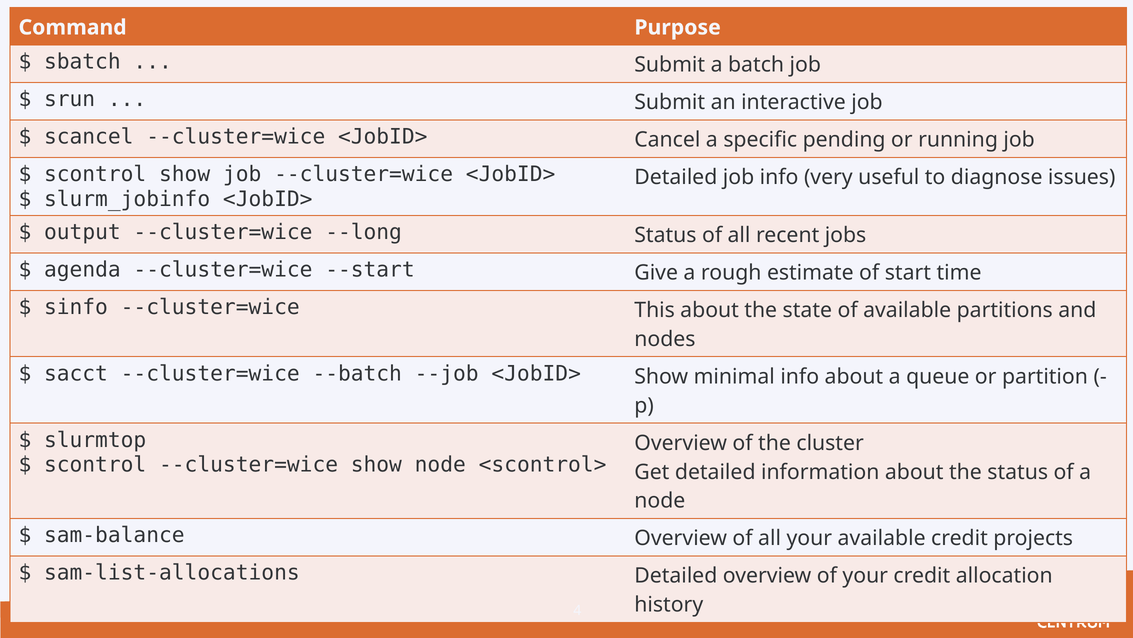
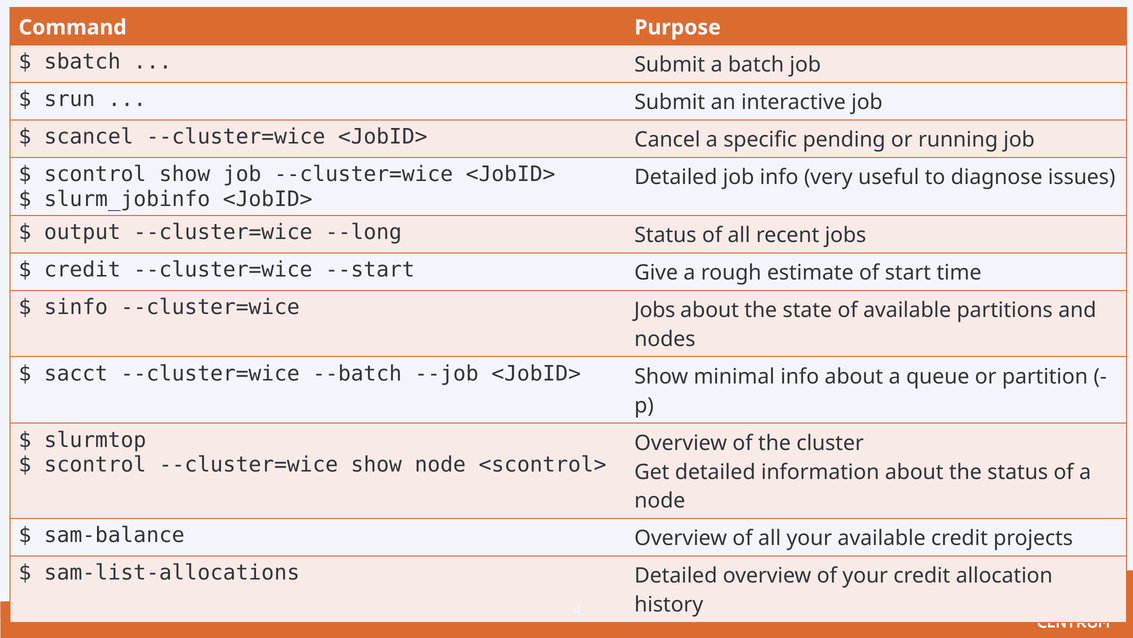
agenda: agenda -> credit (82, 269)
--cluster=wice This: This -> Jobs (655, 310)
